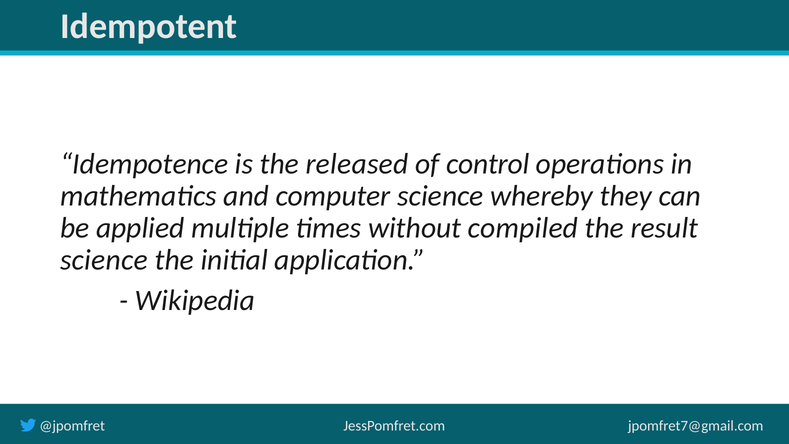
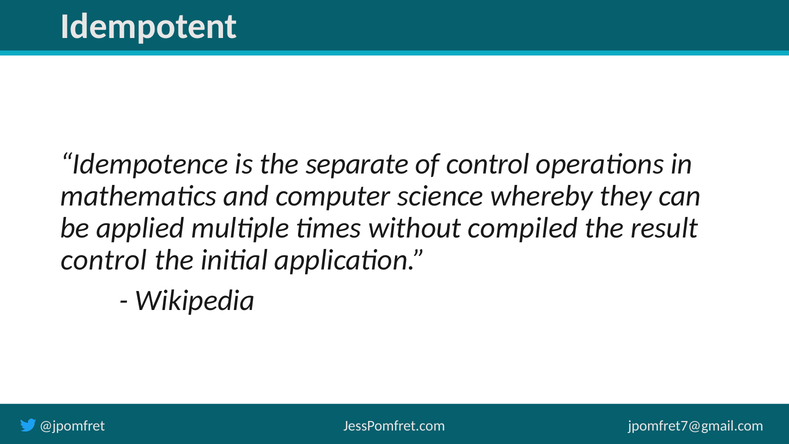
released: released -> separate (357, 164)
science: science -> control (104, 260)
